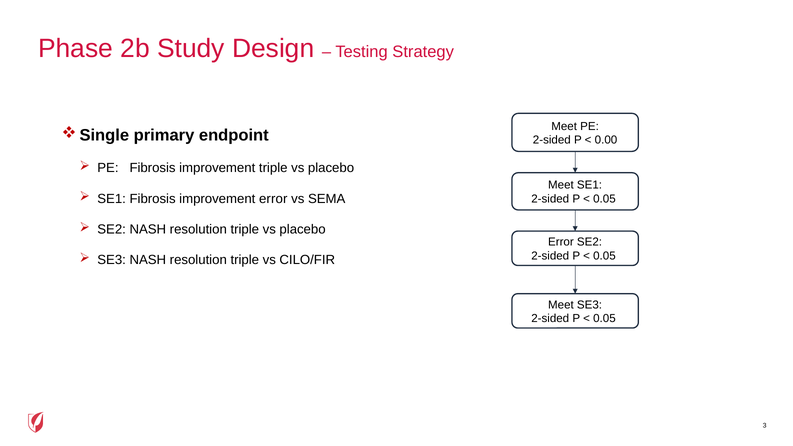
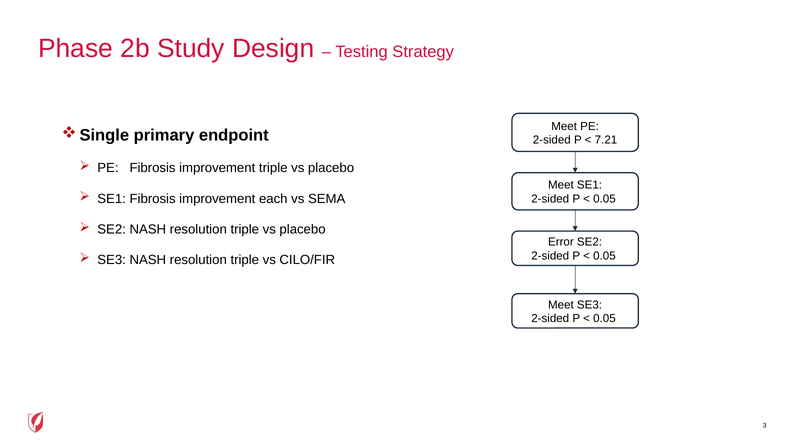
0.00: 0.00 -> 7.21 (606, 140)
improvement error: error -> each (273, 199)
